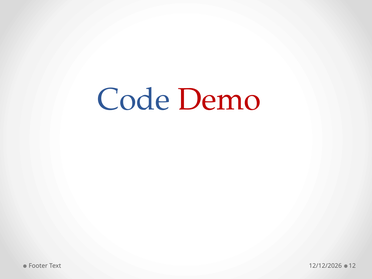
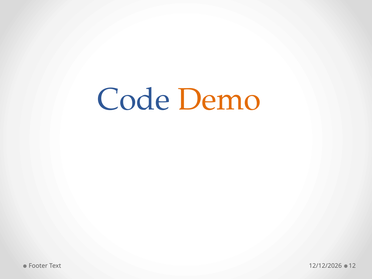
Demo colour: red -> orange (219, 100)
